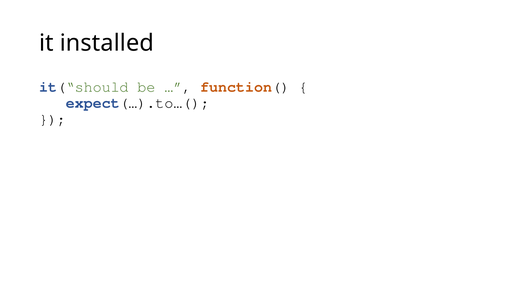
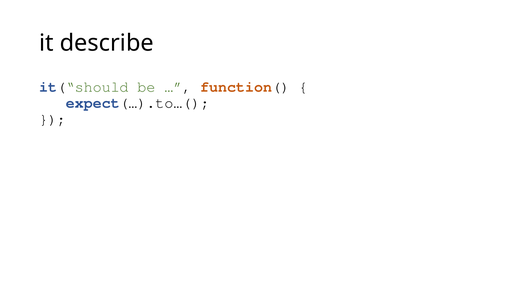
installed: installed -> describe (107, 43)
